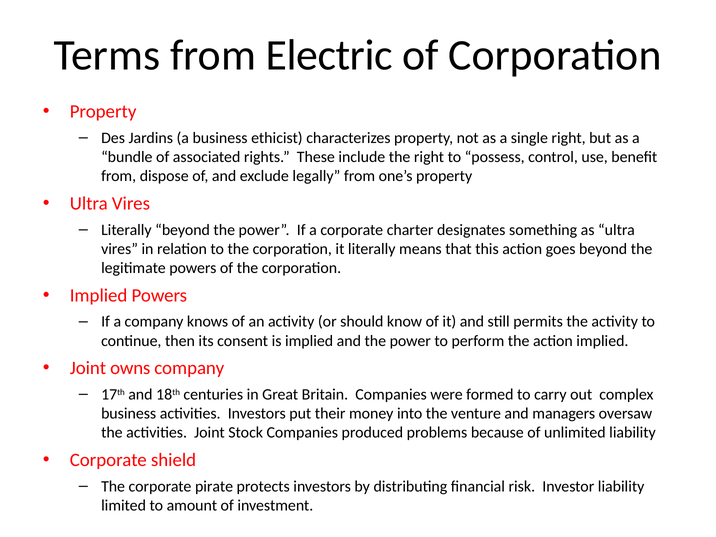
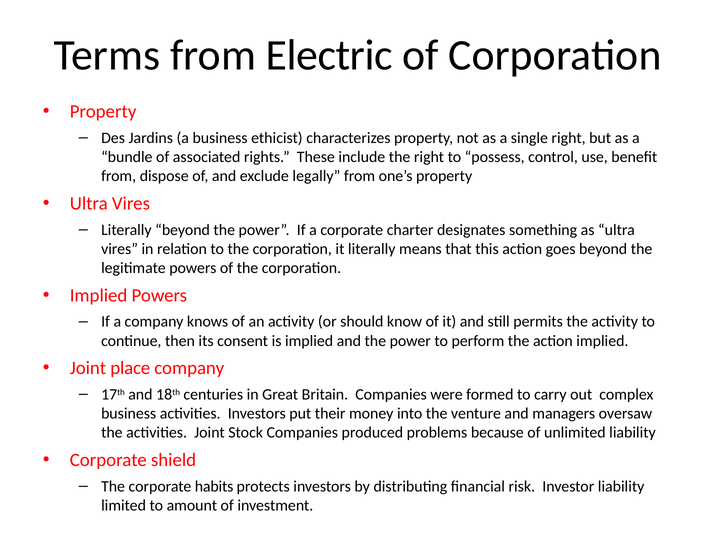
owns: owns -> place (130, 368)
pirate: pirate -> habits (214, 486)
